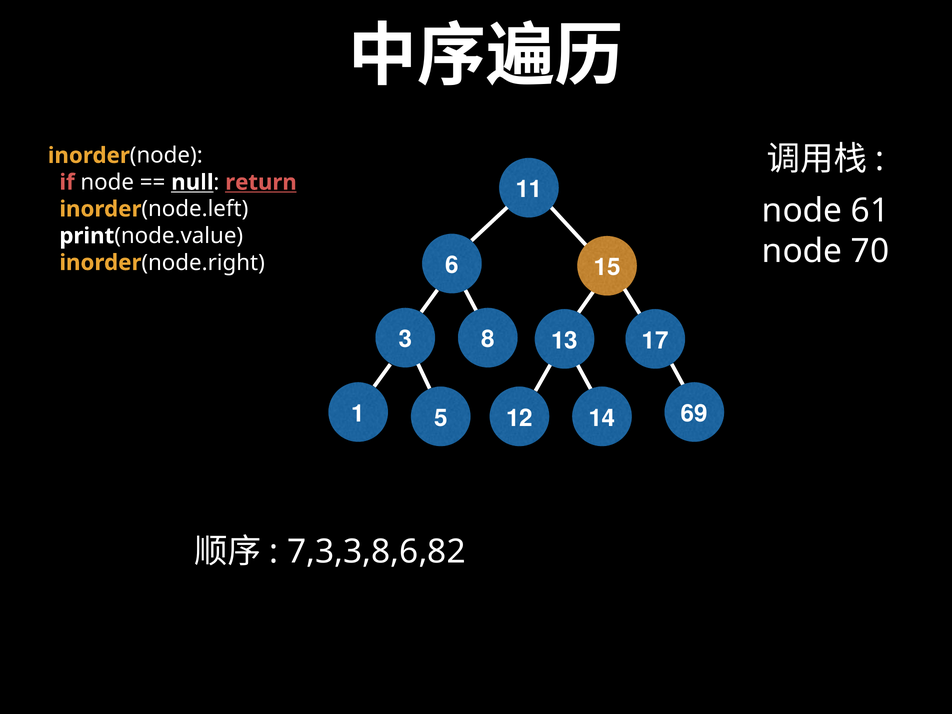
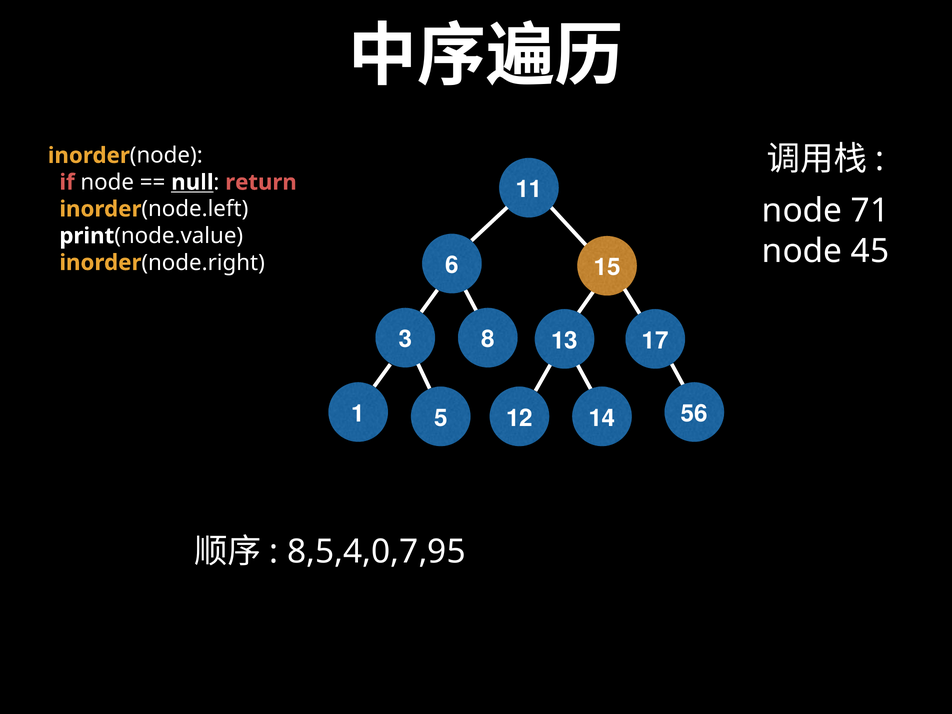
return underline: present -> none (261, 182)
61: 61 -> 71 (870, 211)
70: 70 -> 45 (870, 251)
69: 69 -> 56 (694, 414)
7,3,3,8,6,82: 7,3,3,8,6,82 -> 8,5,4,0,7,95 (376, 552)
